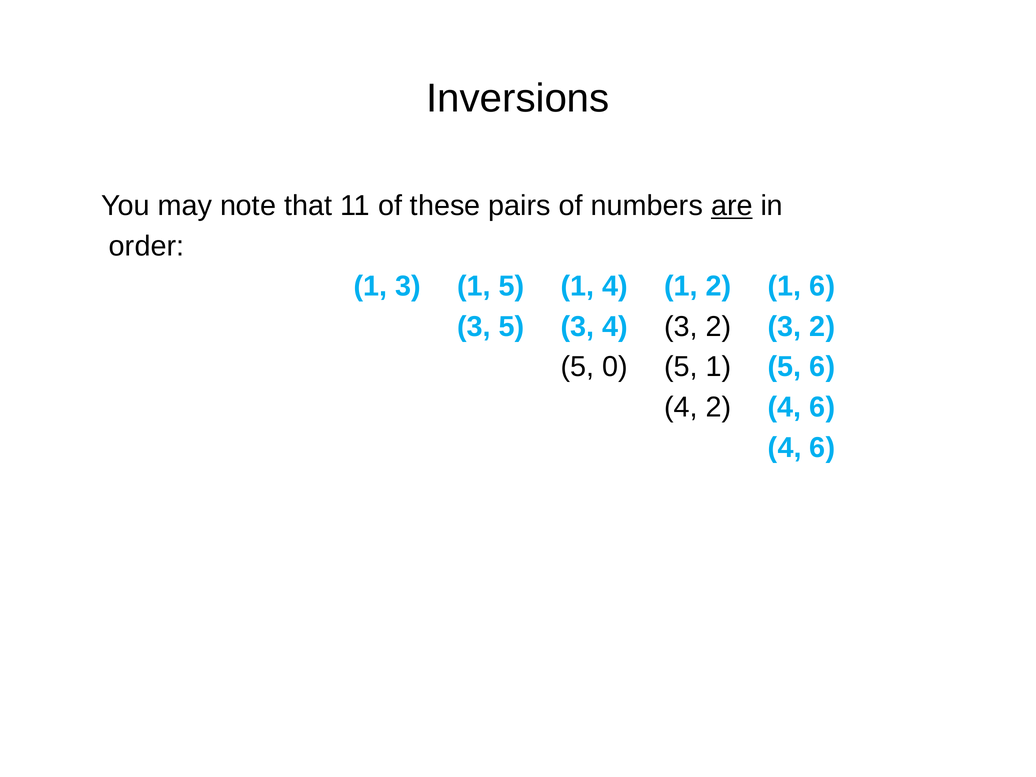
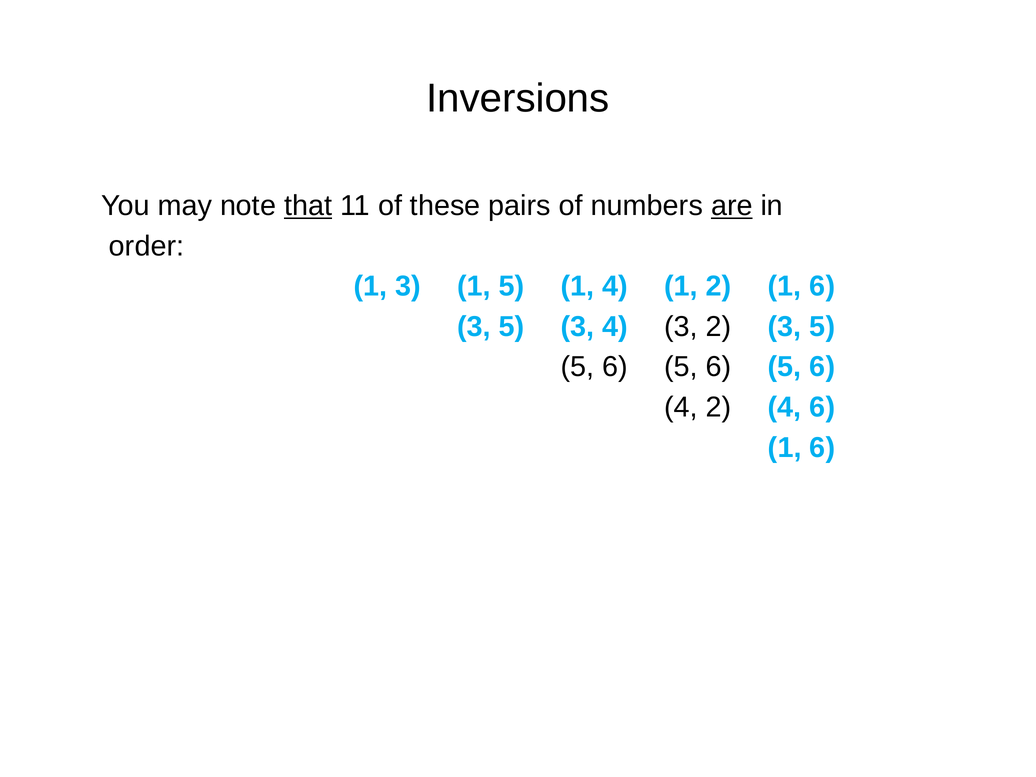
that underline: none -> present (308, 206)
2 3 2: 2 -> 5 (822, 327)
0: 0 -> 6 (615, 367)
1: 1 -> 6 (719, 367)
4: 4 -> 1 (785, 448)
